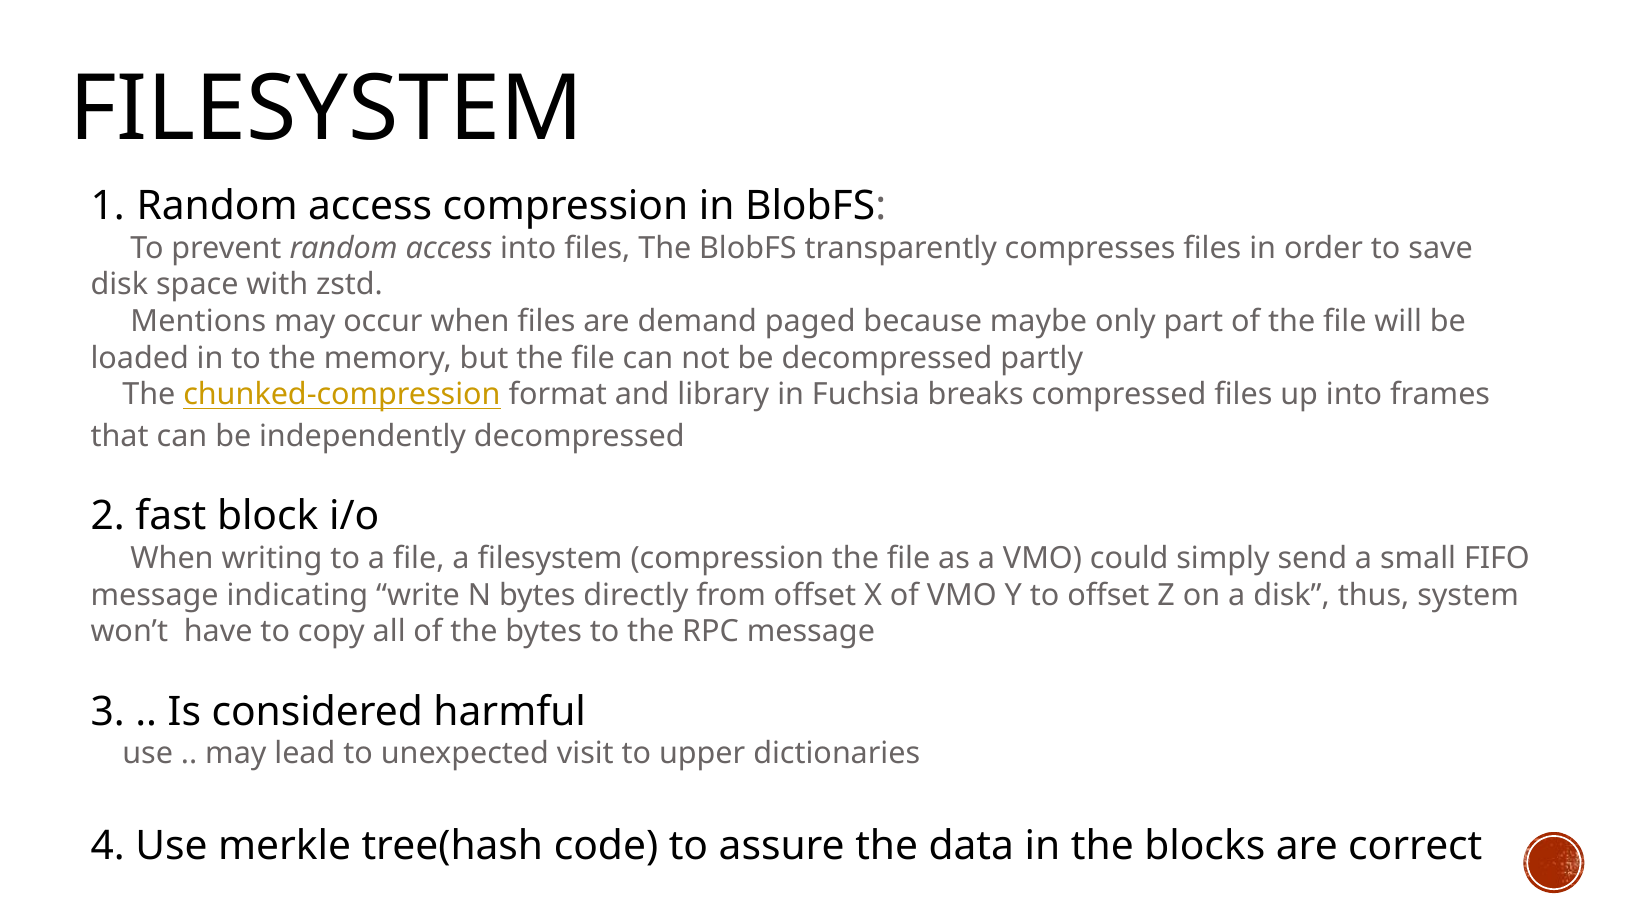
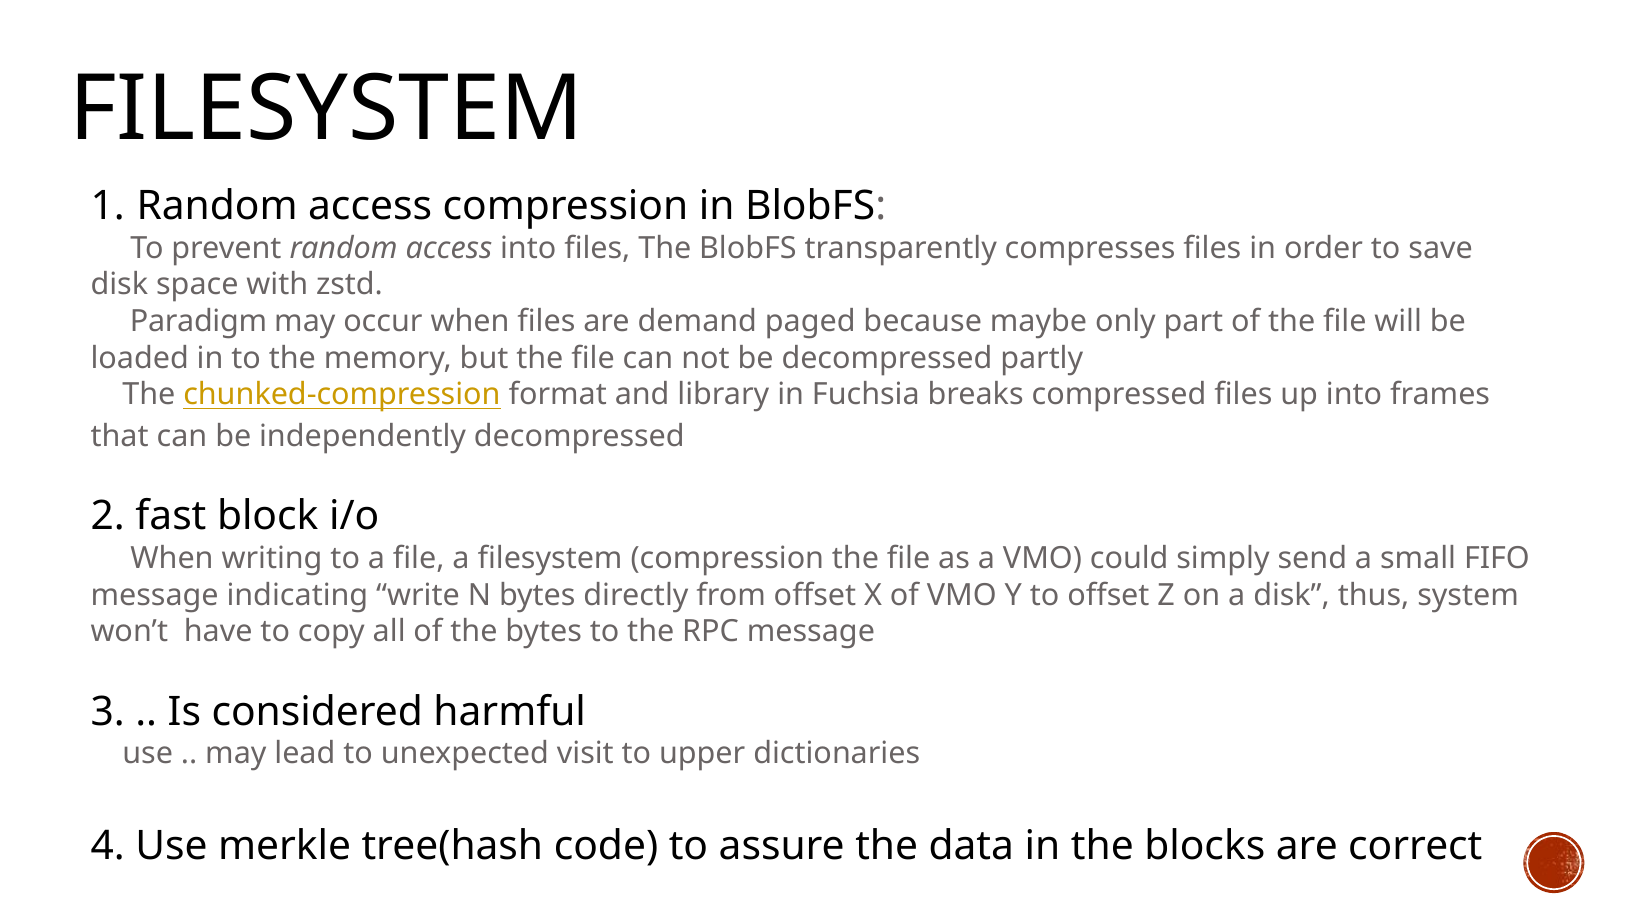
Mentions: Mentions -> Paradigm (198, 321)
